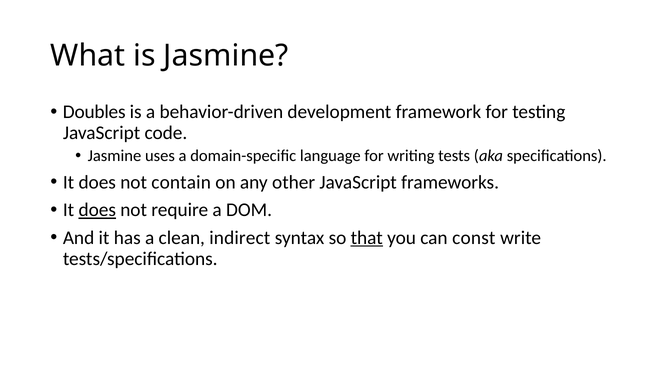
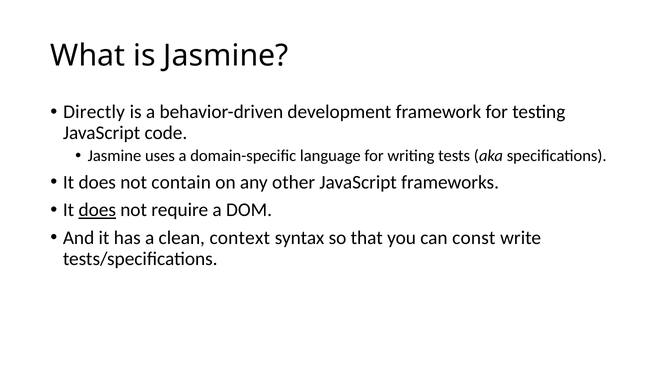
Doubles: Doubles -> Directly (94, 112)
indirect: indirect -> context (240, 237)
that underline: present -> none (367, 237)
